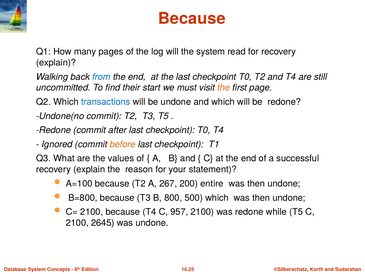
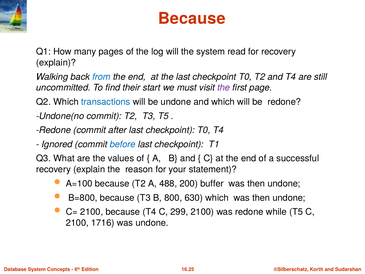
the colour: orange -> purple (224, 88)
before colour: orange -> blue (123, 144)
267: 267 -> 488 (168, 183)
entire: entire -> buffer (212, 183)
500: 500 -> 630 (194, 198)
957: 957 -> 299 (179, 212)
2645: 2645 -> 1716 (103, 223)
